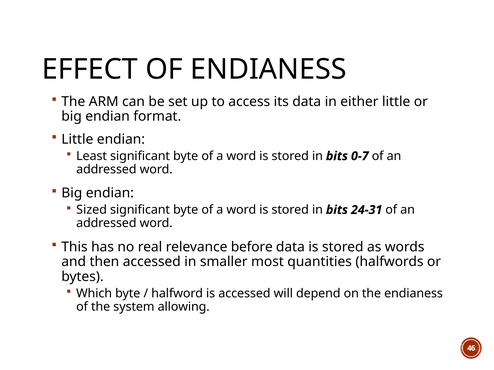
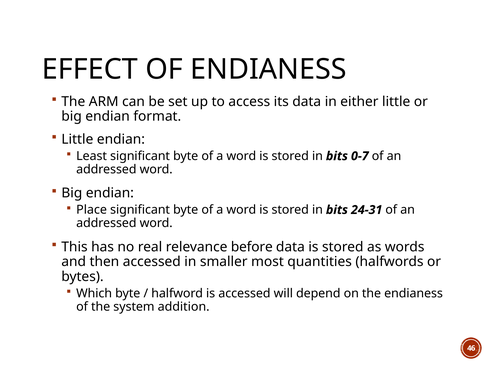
Sized: Sized -> Place (92, 210)
allowing: allowing -> addition (184, 307)
